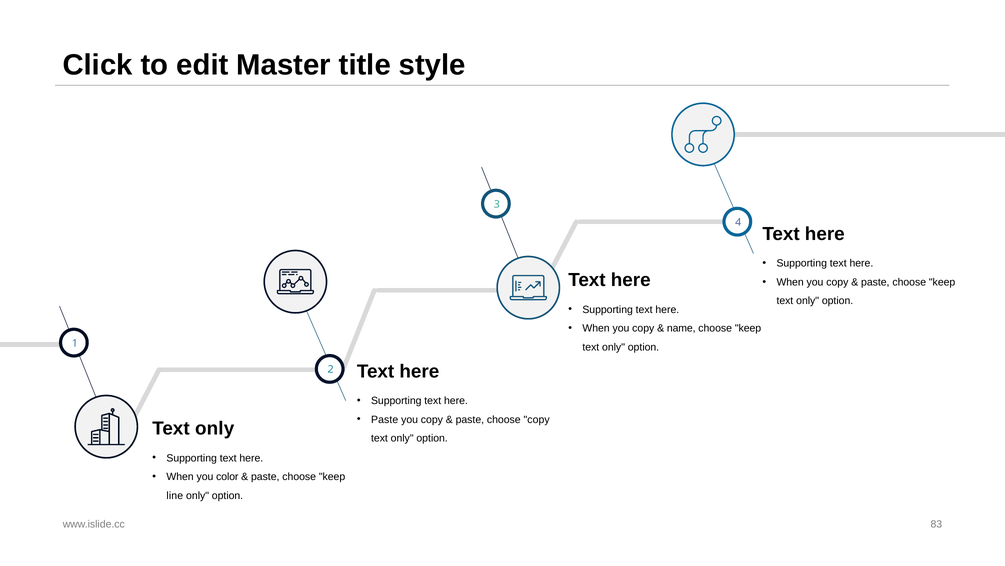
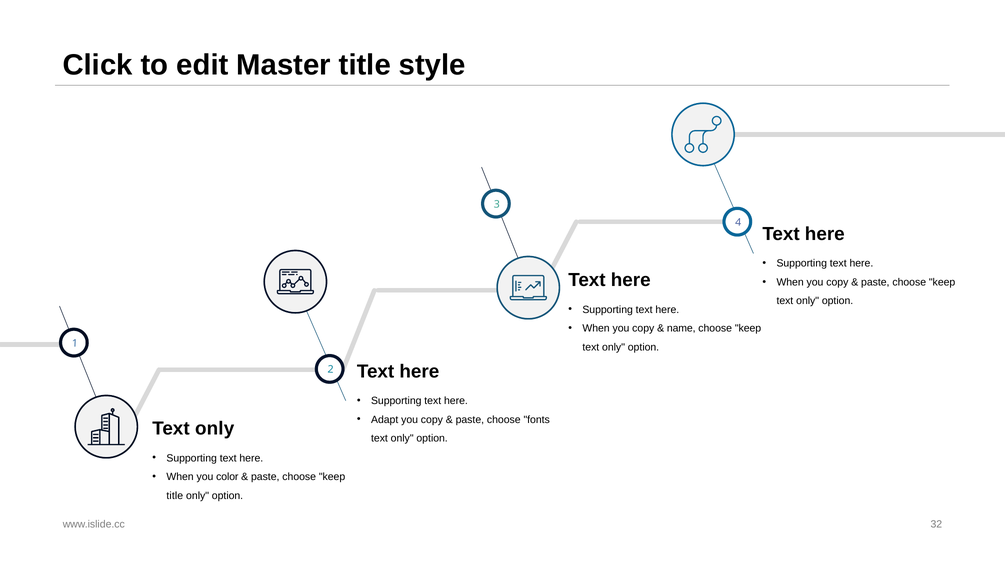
Paste: Paste -> Adapt (385, 419)
choose copy: copy -> fonts (537, 419)
line: line -> title (175, 495)
83: 83 -> 32 (936, 524)
